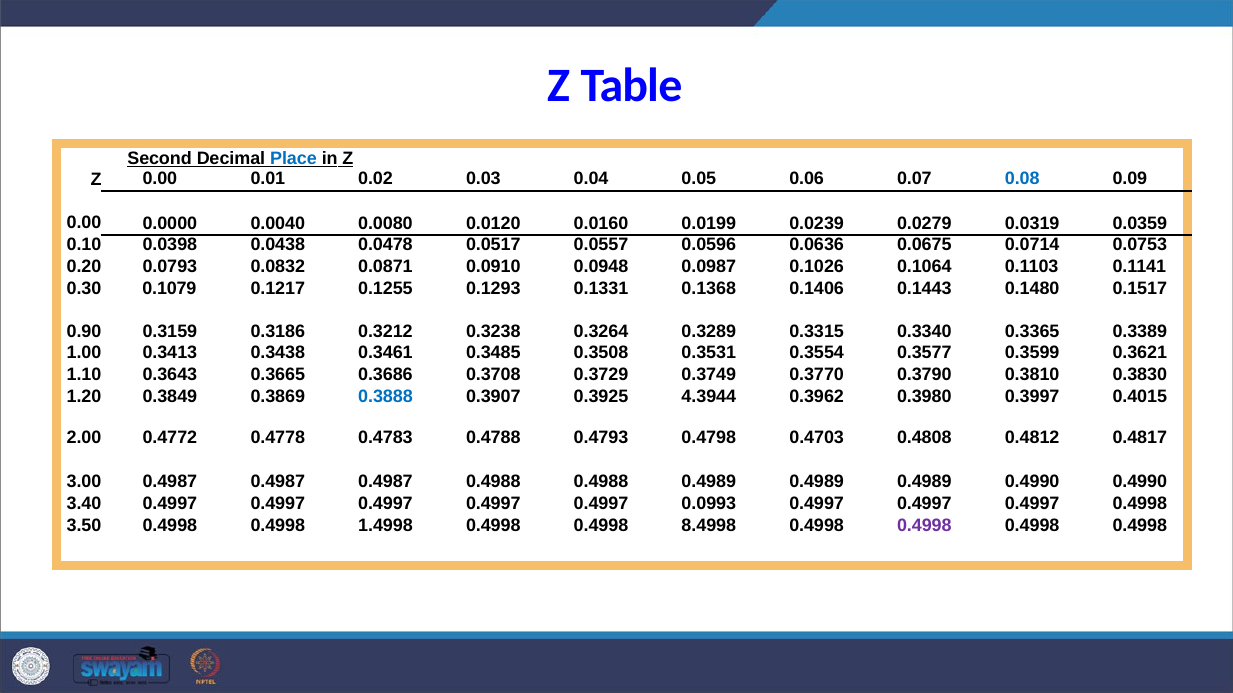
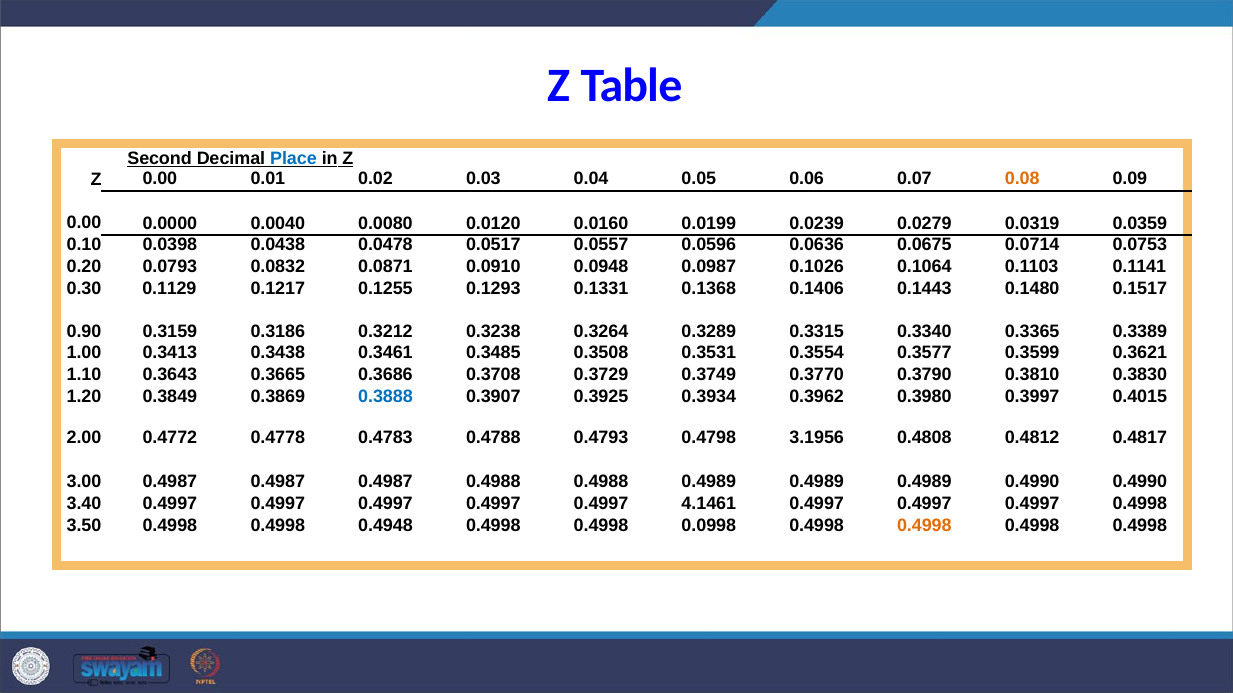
0.08 colour: blue -> orange (1022, 178)
0.1079: 0.1079 -> 0.1129 (169, 289)
4.3944: 4.3944 -> 0.3934 (709, 397)
0.4703: 0.4703 -> 3.1956 (817, 438)
0.0993: 0.0993 -> 4.1461 (709, 504)
1.4998: 1.4998 -> 0.4948 (385, 526)
8.4998: 8.4998 -> 0.0998 (709, 526)
0.4998 colour: purple -> orange (924, 526)
